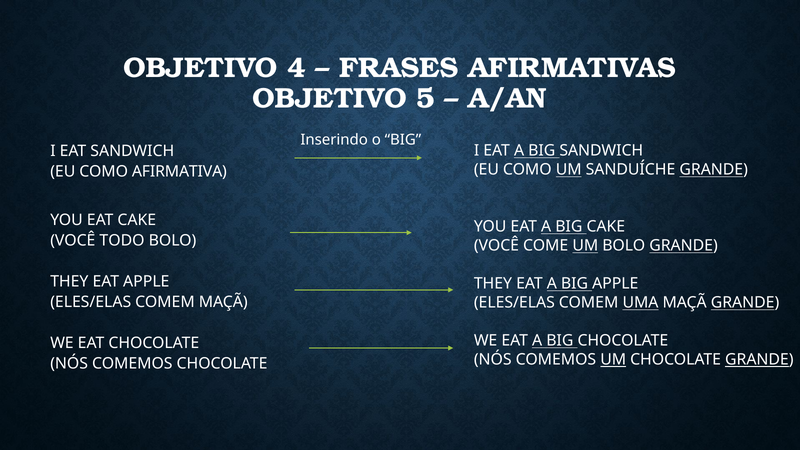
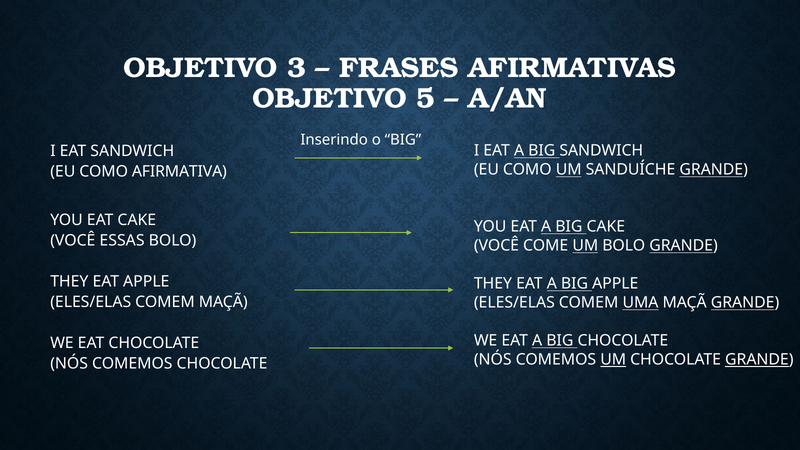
4: 4 -> 3 (296, 68)
TODO: TODO -> ESSAS (122, 240)
